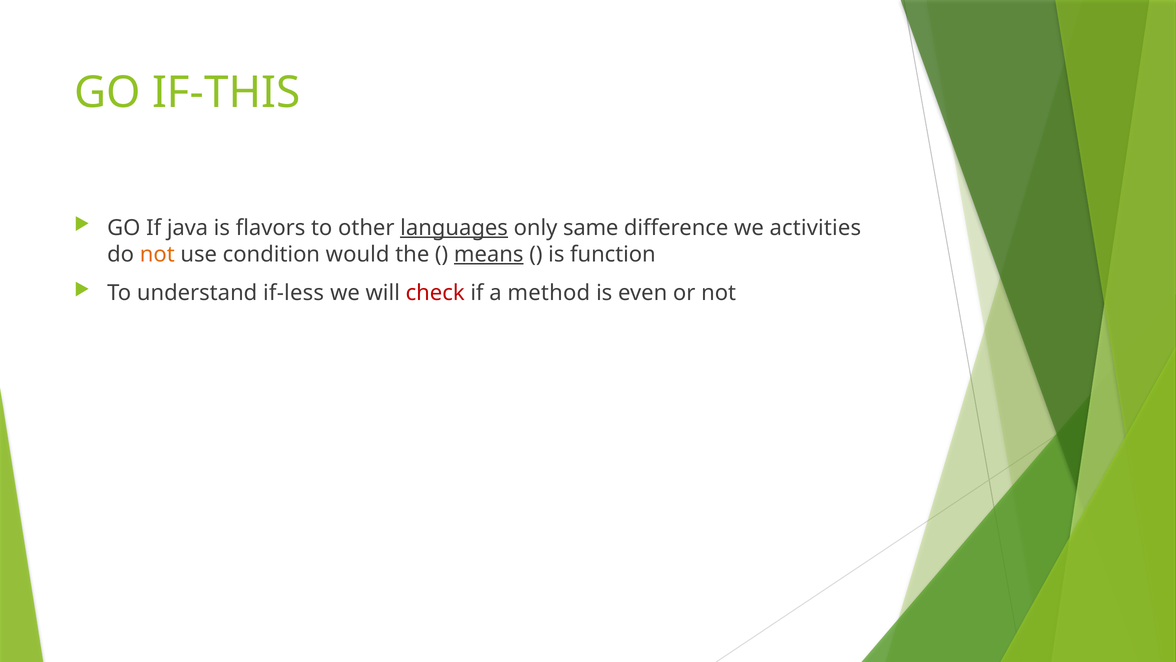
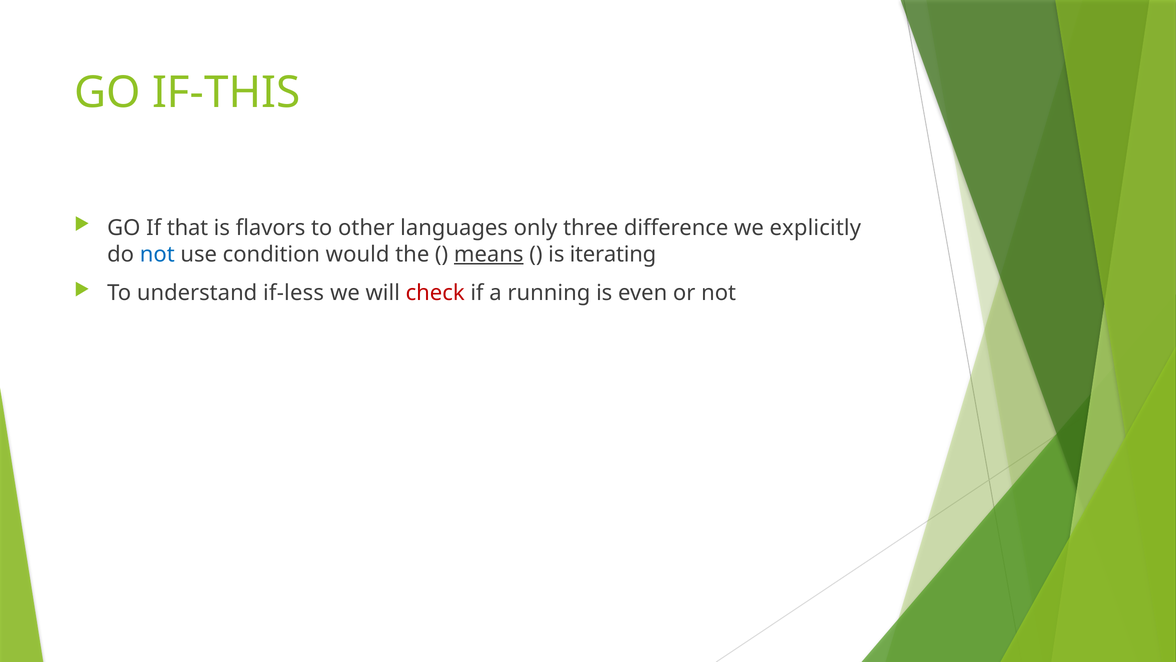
java: java -> that (188, 228)
languages underline: present -> none (454, 228)
same: same -> three (591, 228)
activities: activities -> explicitly (815, 228)
not colour: orange -> blue (157, 254)
function: function -> iterating (613, 254)
method: method -> running (549, 293)
